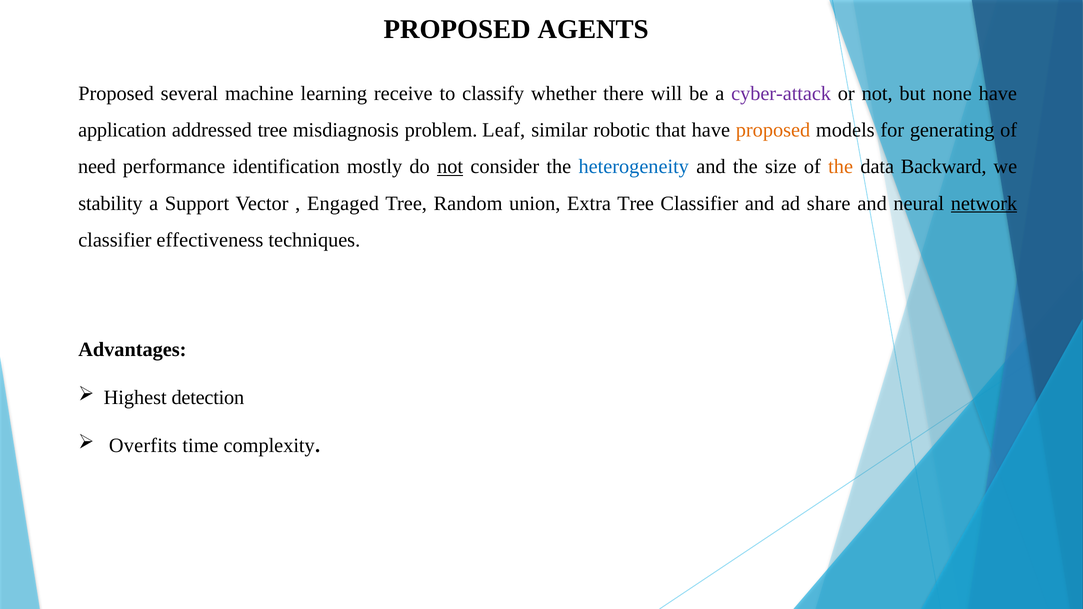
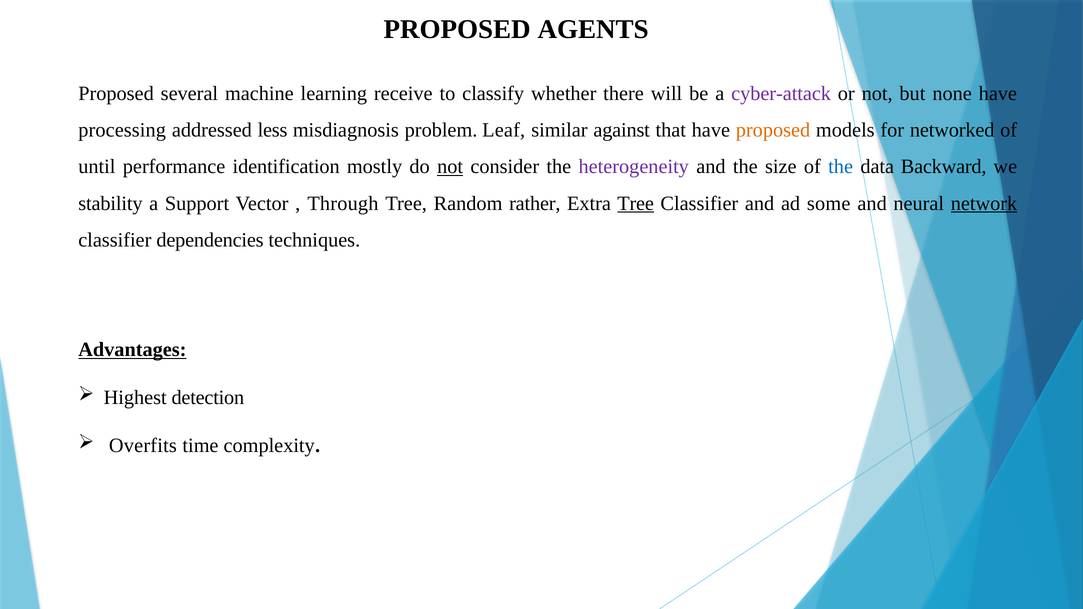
application: application -> processing (122, 130)
addressed tree: tree -> less (273, 130)
robotic: robotic -> against (622, 130)
generating: generating -> networked (952, 130)
need: need -> until (97, 167)
heterogeneity colour: blue -> purple (634, 167)
the colour: orange -> blue (841, 167)
Engaged: Engaged -> Through (343, 203)
union: union -> rather (535, 203)
Tree underline: none -> present (636, 203)
share: share -> some (829, 203)
effectiveness: effectiveness -> dependencies (210, 240)
Advantages underline: none -> present (132, 350)
